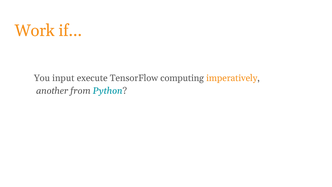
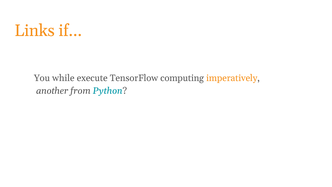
Work: Work -> Links (35, 31)
input: input -> while (63, 78)
